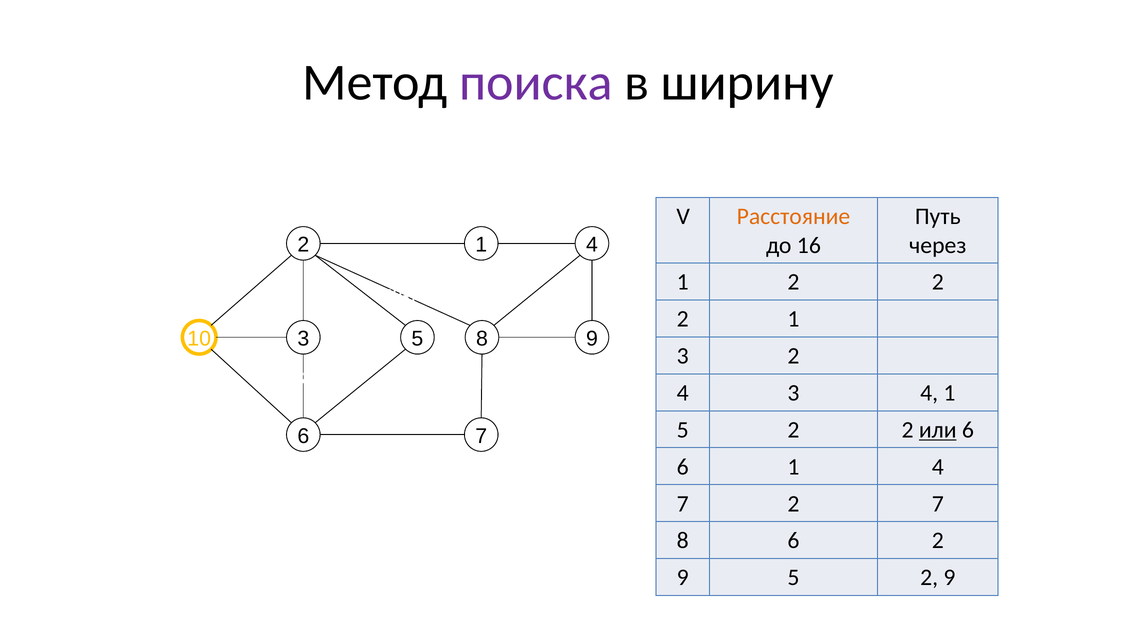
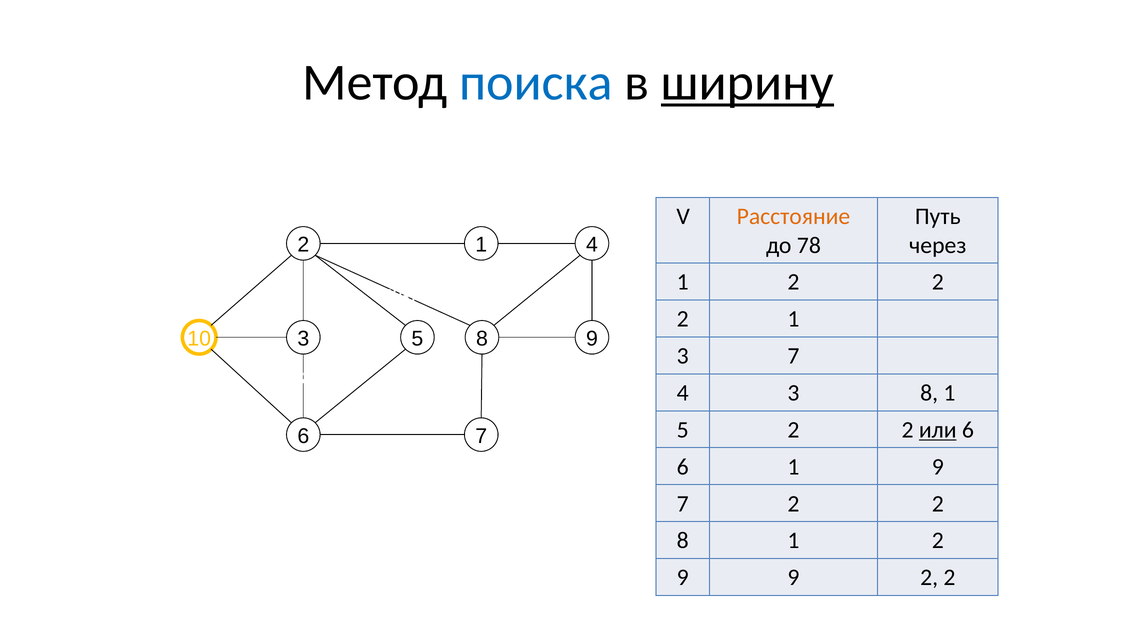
поиска colour: purple -> blue (536, 83)
ширину underline: none -> present (747, 83)
16: 16 -> 78 (809, 246)
3 2: 2 -> 7 (793, 356)
3 4: 4 -> 8 (929, 393)
1 4: 4 -> 9 (938, 467)
7 2 7: 7 -> 2 (938, 504)
6: 6 -> 1 (793, 541)
9 5: 5 -> 9 (793, 578)
9: 9 -> 2 (949, 578)
